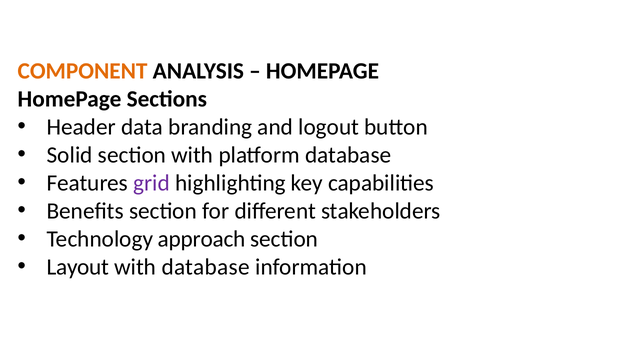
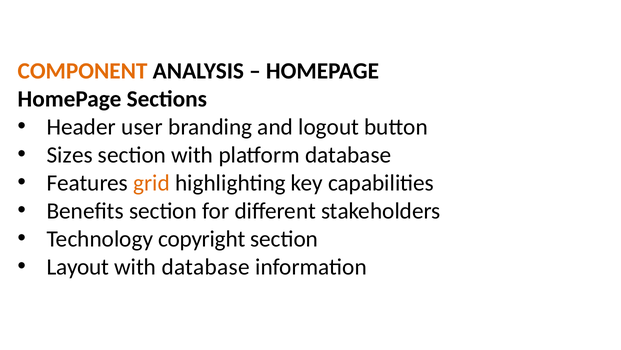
data: data -> user (142, 127)
Solid: Solid -> Sizes (70, 155)
grid colour: purple -> orange (152, 183)
approach: approach -> copyright (202, 239)
